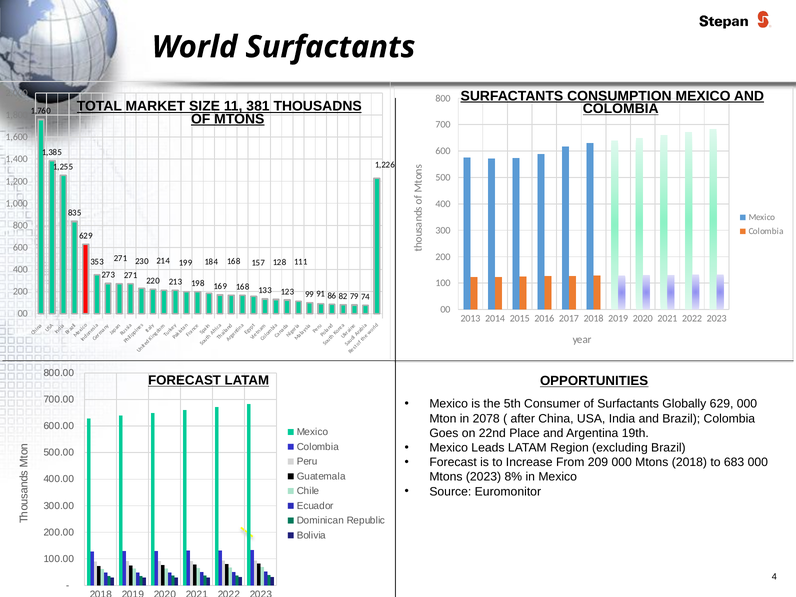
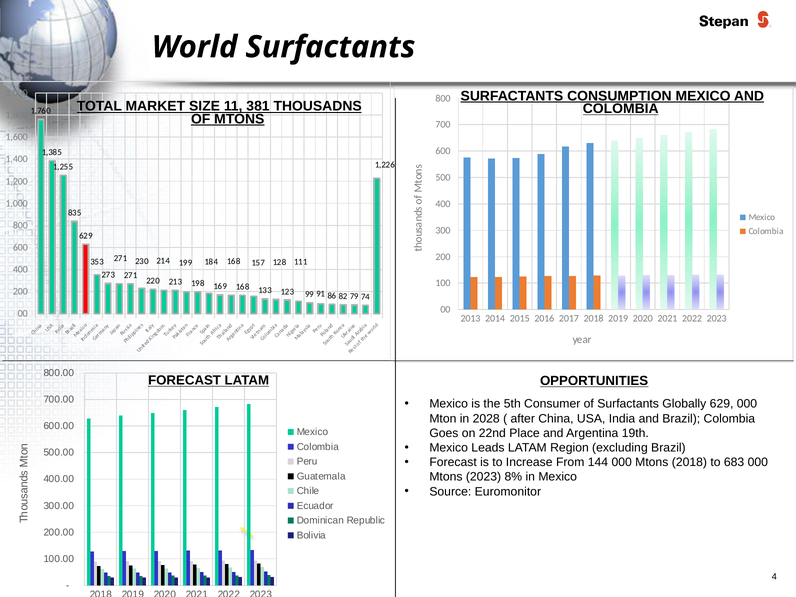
2078: 2078 -> 2028 (486, 418)
209: 209 -> 144 (598, 462)
